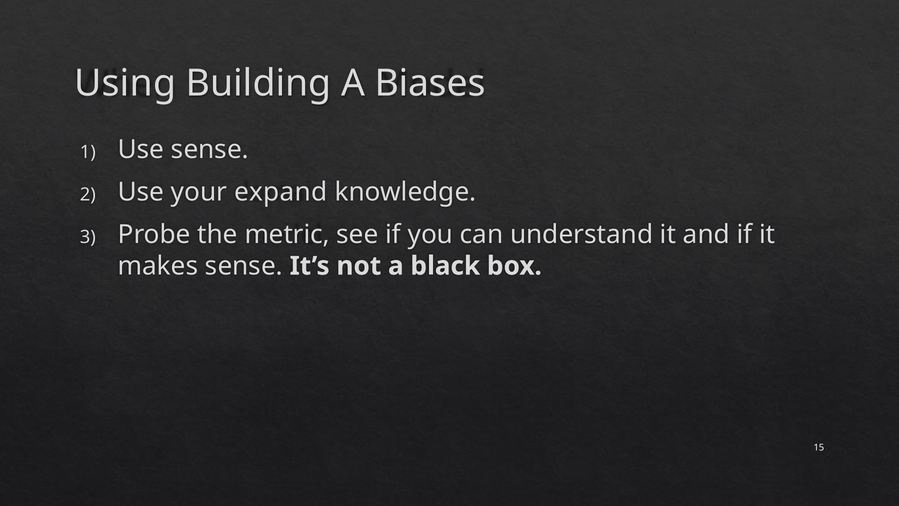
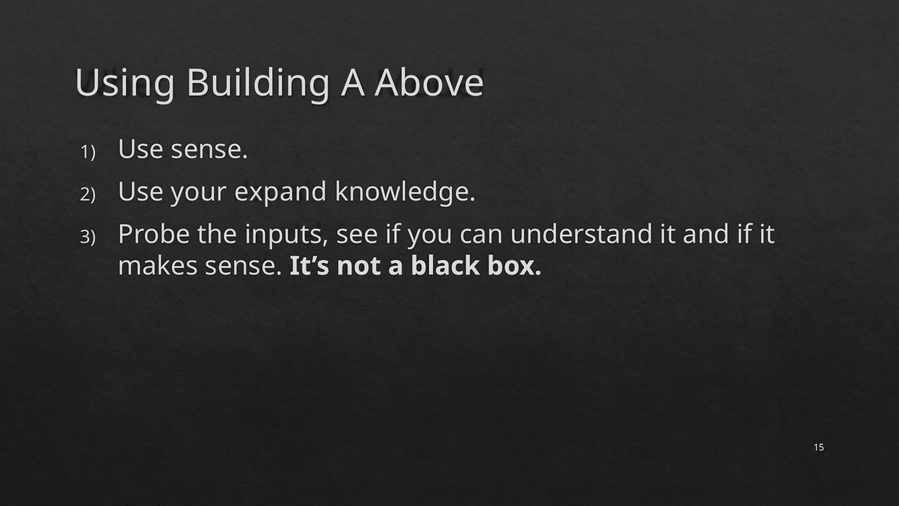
Biases: Biases -> Above (430, 83)
metric: metric -> inputs (287, 234)
